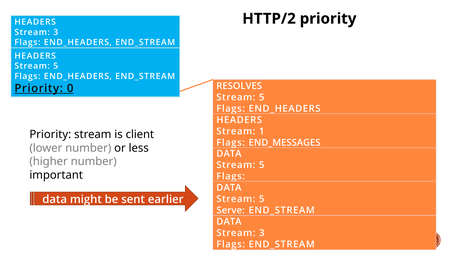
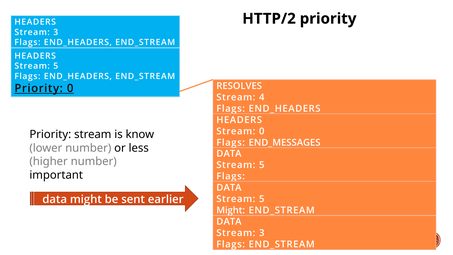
5: 5 -> 4 (262, 97)
Stream 1: 1 -> 0 (262, 131)
client: client -> know (140, 134)
Serve: Serve -> Might (231, 210)
